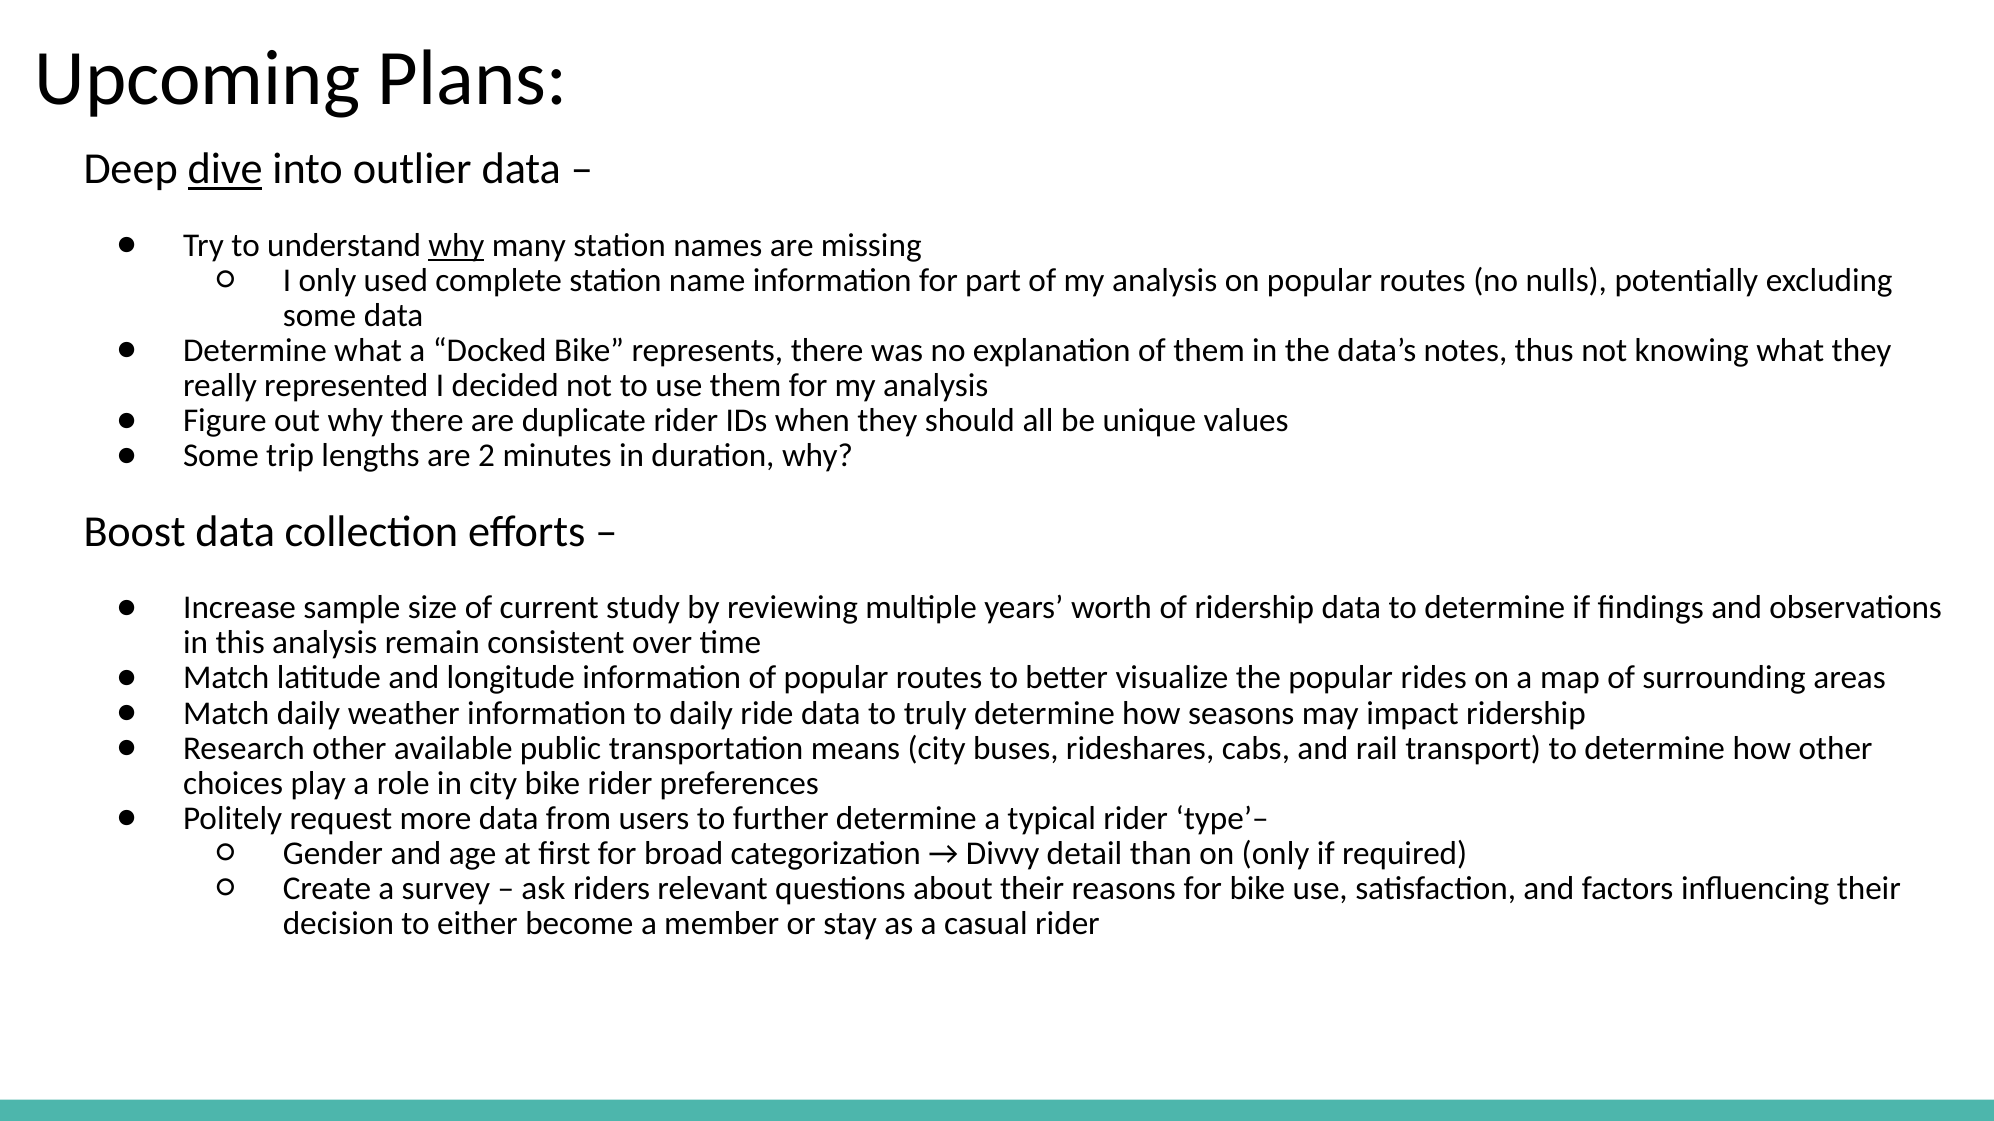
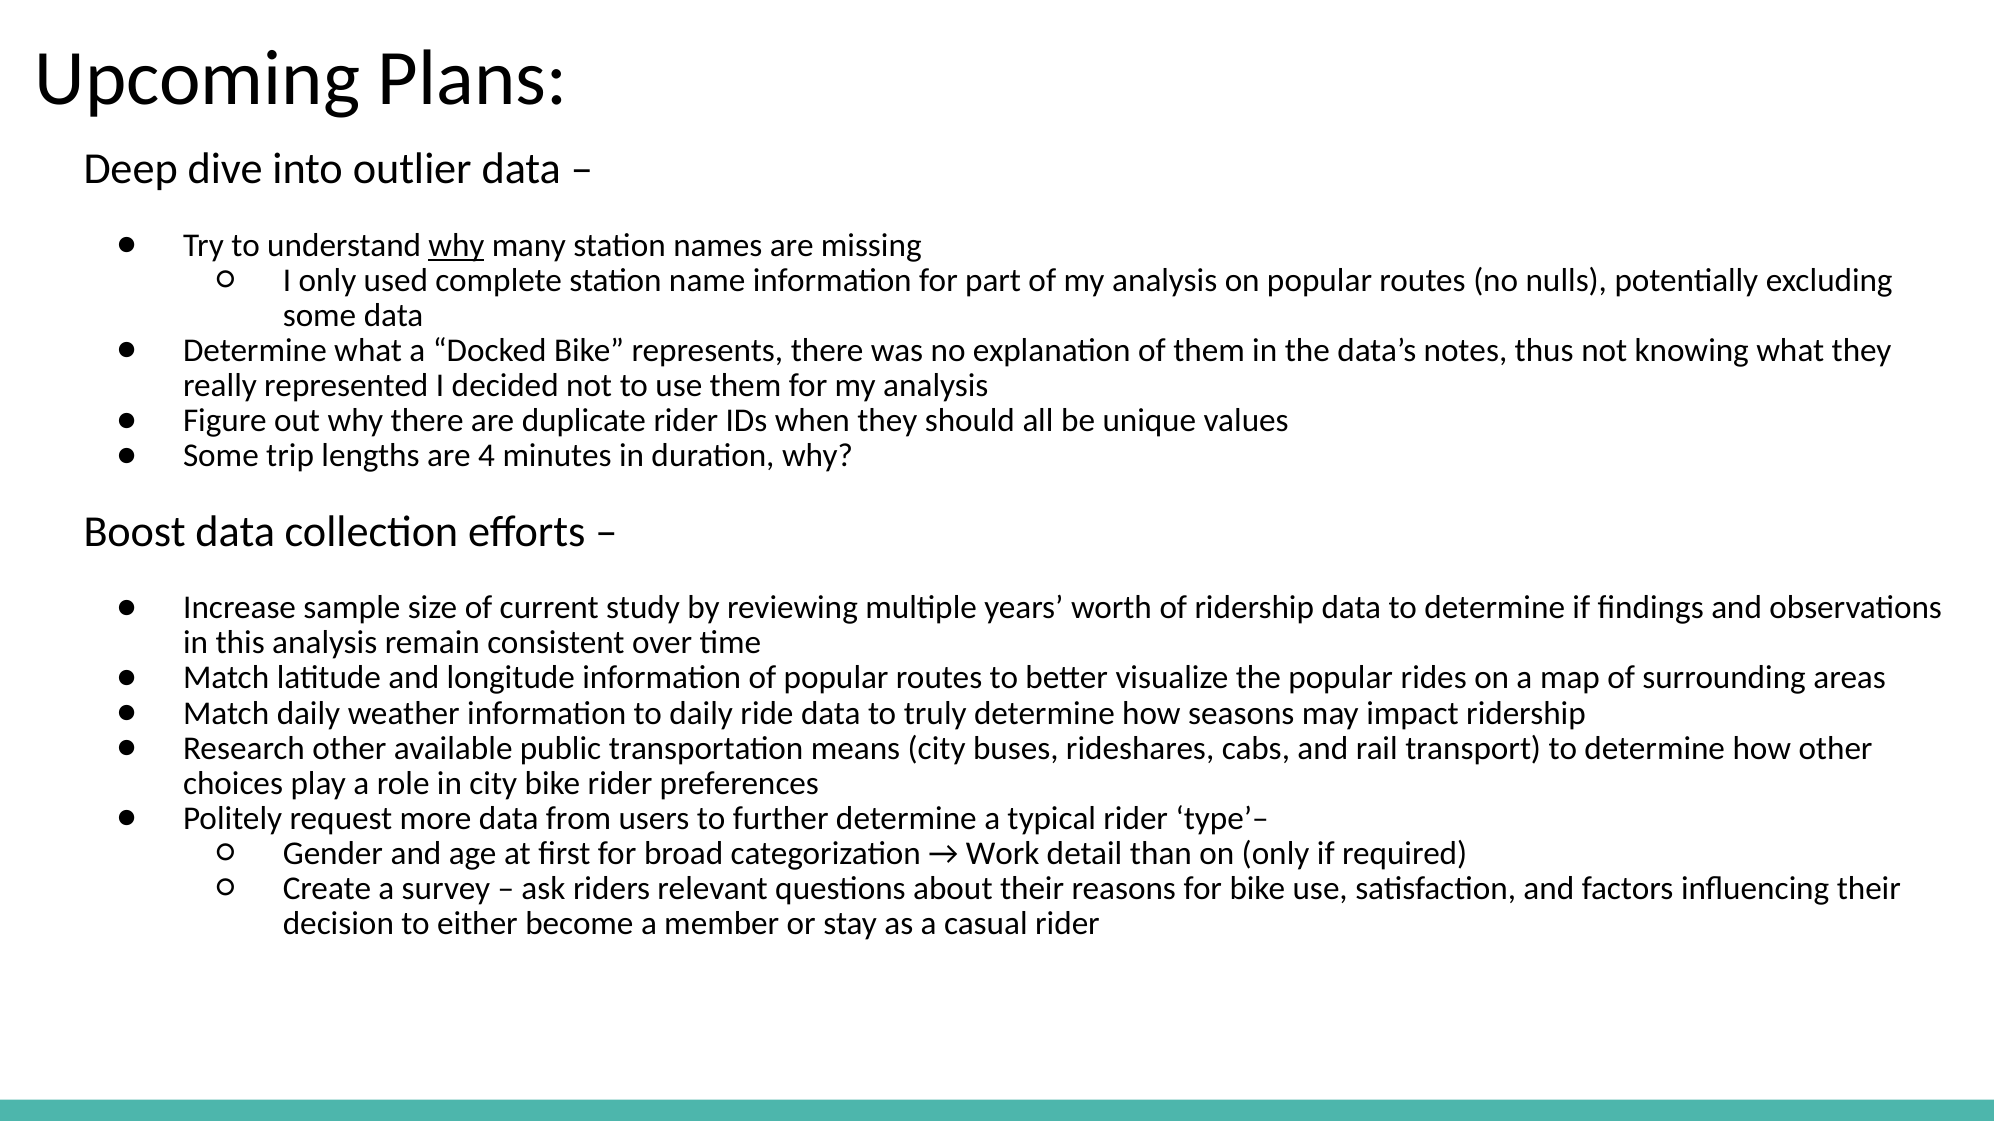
dive underline: present -> none (225, 169)
2: 2 -> 4 (486, 456)
Divvy: Divvy -> Work (1003, 854)
